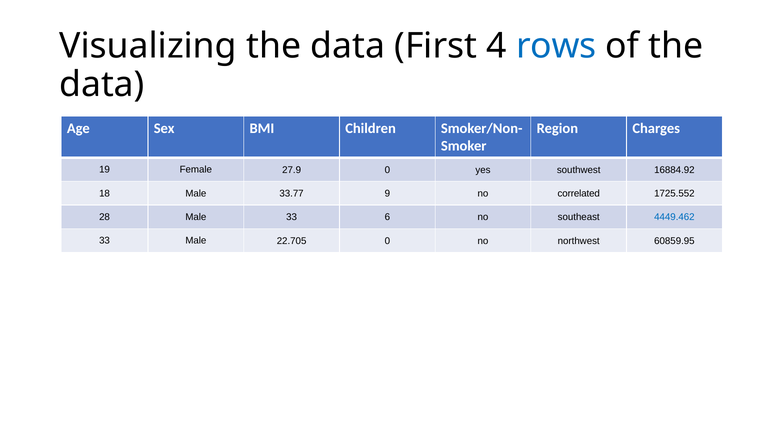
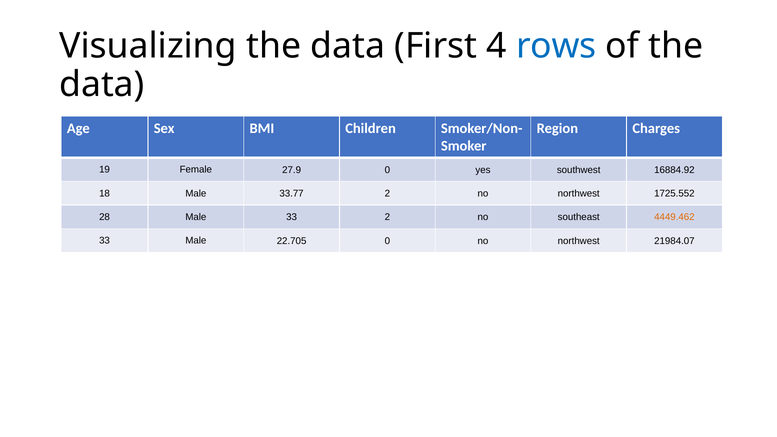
33.77 9: 9 -> 2 (387, 194)
correlated: correlated -> northwest (579, 194)
33 6: 6 -> 2 (387, 217)
4449.462 colour: blue -> orange (674, 217)
60859.95: 60859.95 -> 21984.07 (674, 241)
